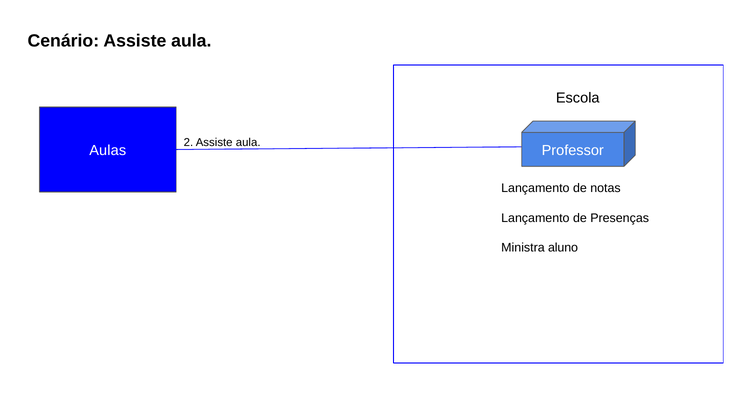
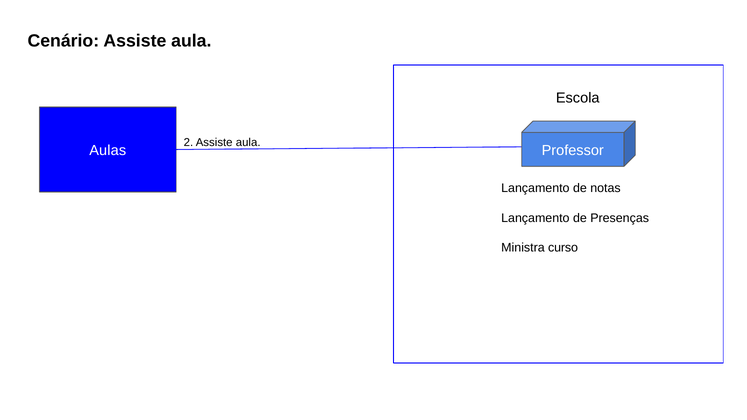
aluno: aluno -> curso (563, 248)
